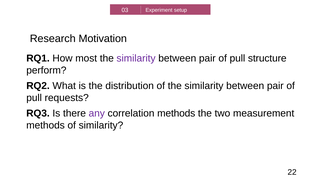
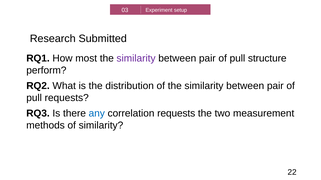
Motivation: Motivation -> Submitted (103, 39)
any colour: purple -> blue (97, 114)
correlation methods: methods -> requests (176, 114)
